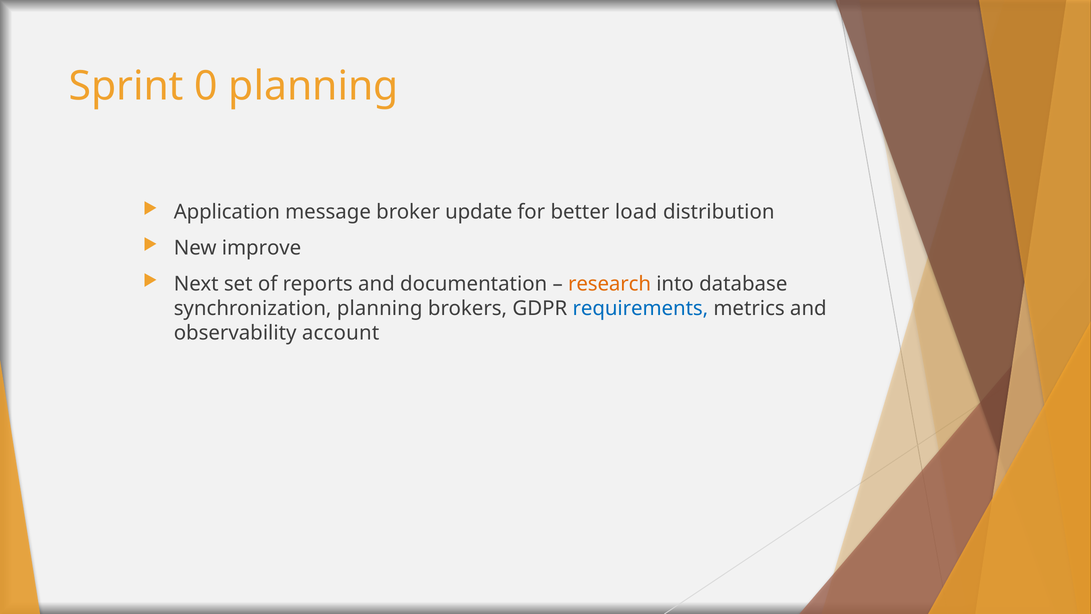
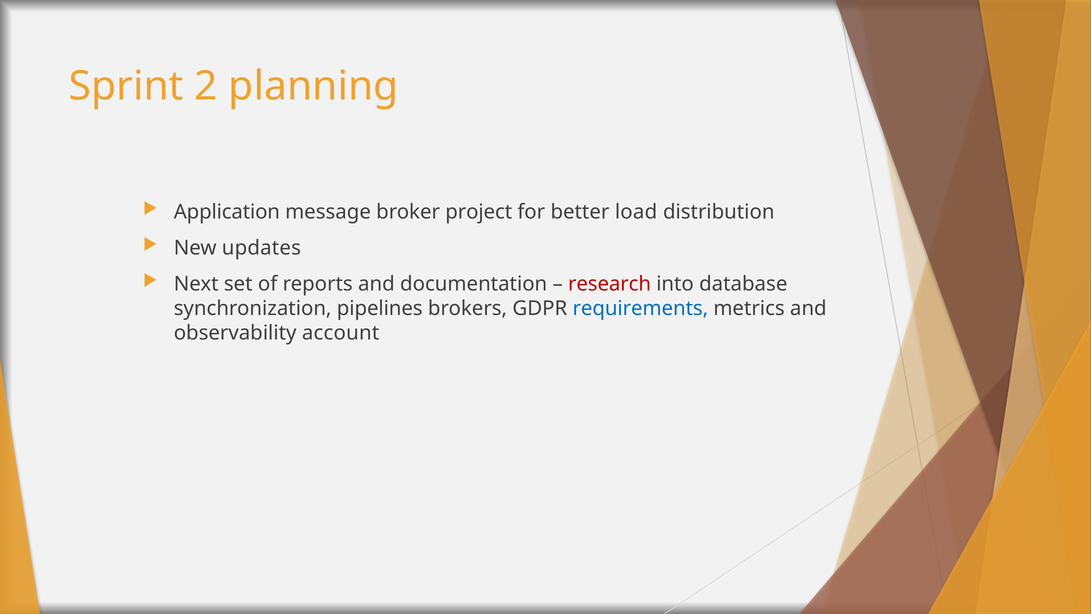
0: 0 -> 2 (206, 86)
update: update -> project (479, 212)
improve: improve -> updates (261, 248)
research colour: orange -> red (610, 284)
synchronization planning: planning -> pipelines (380, 308)
